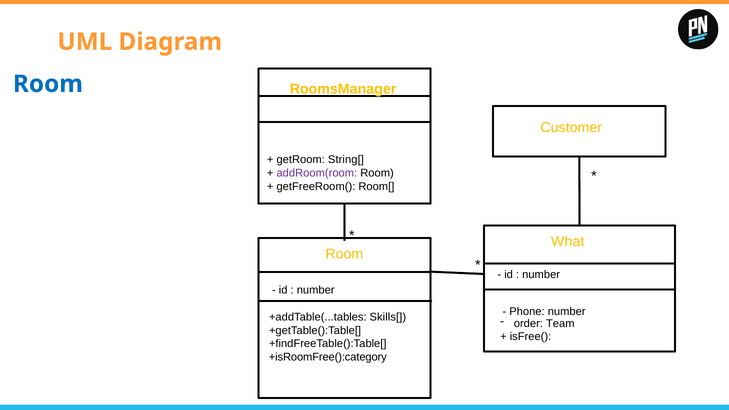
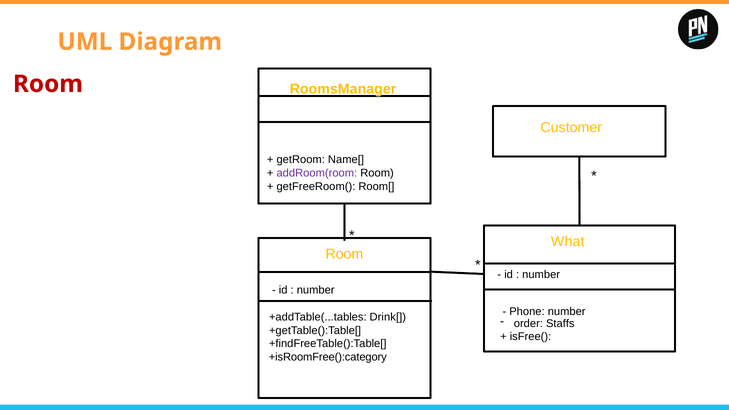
Room colour: blue -> red (48, 84)
String[: String[ -> Name[ (346, 160)
Skills[: Skills[ -> Drink[ (388, 317)
Team: Team -> Staffs (560, 323)
